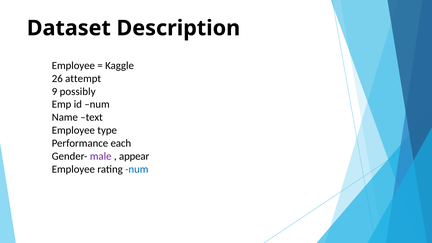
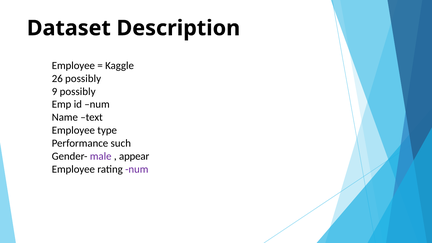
26 attempt: attempt -> possibly (83, 78)
each: each -> such (121, 143)
num colour: blue -> purple (137, 169)
